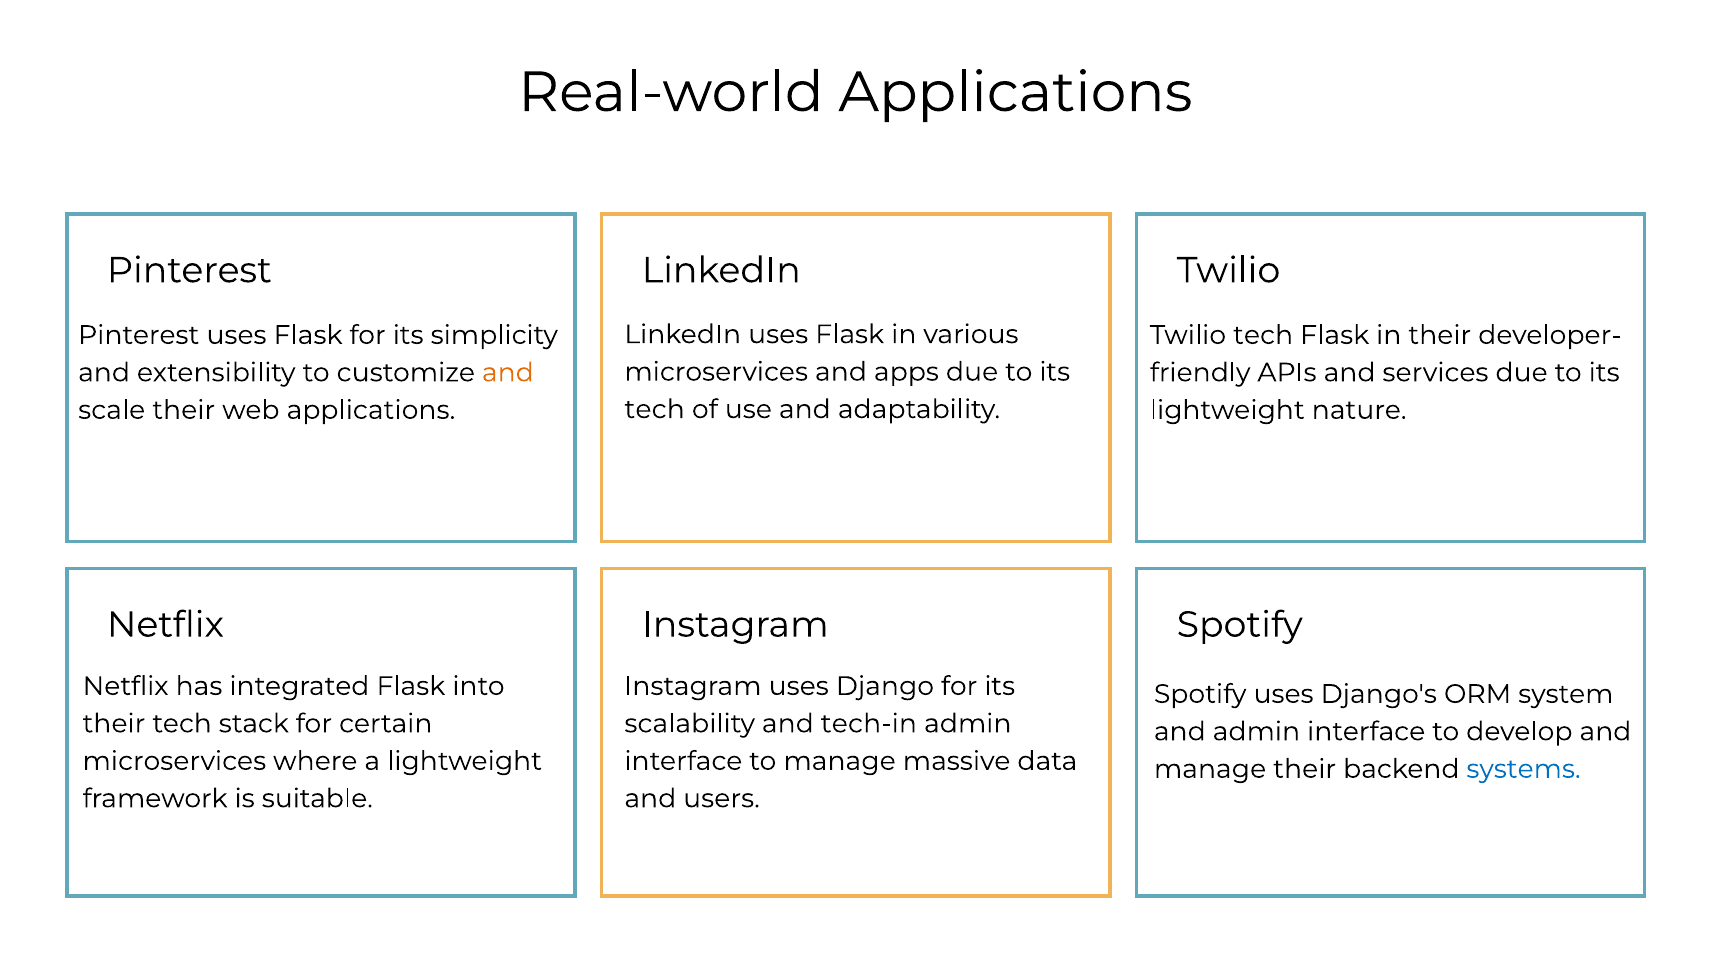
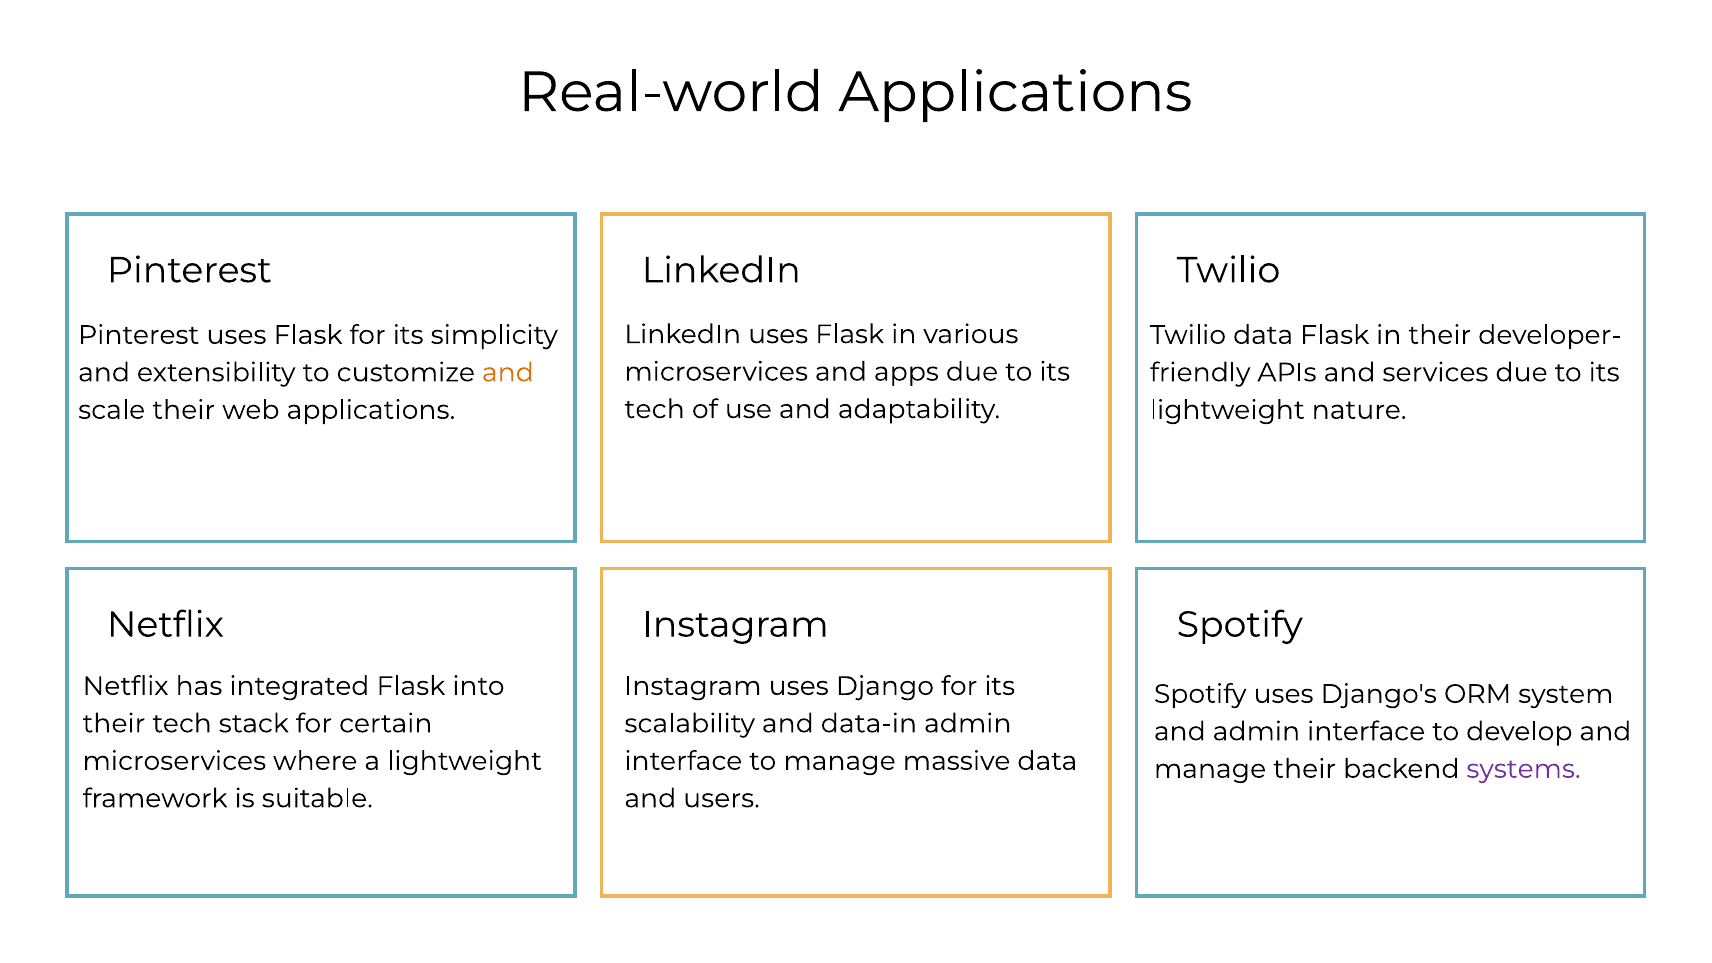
Twilio tech: tech -> data (1263, 335)
tech-in: tech-in -> data-in (869, 724)
systems colour: blue -> purple (1523, 769)
